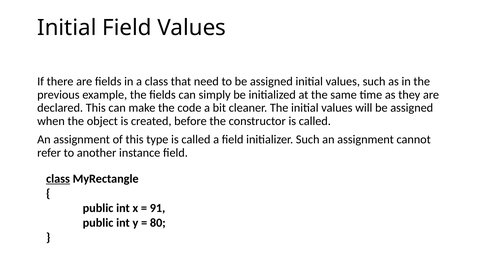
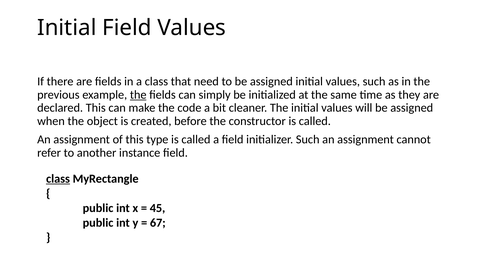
the underline: none -> present (138, 95)
91: 91 -> 45 (158, 208)
80: 80 -> 67 (158, 222)
